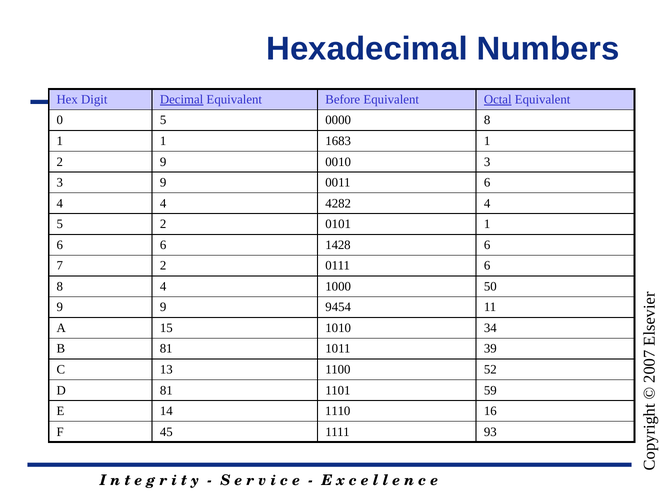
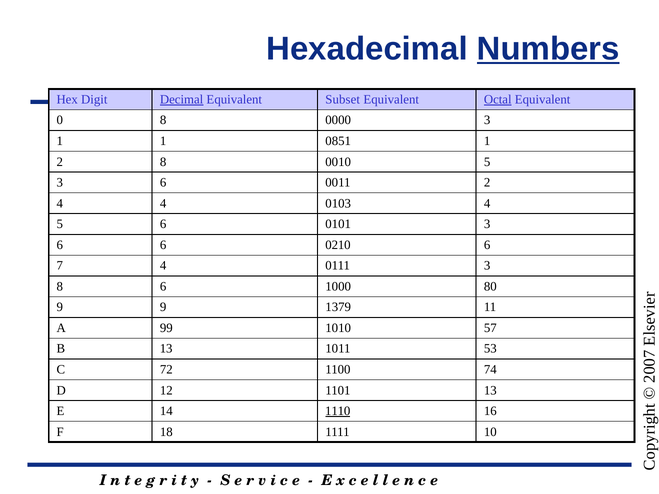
Numbers underline: none -> present (548, 49)
Before: Before -> Subset (343, 100)
0 5: 5 -> 8 (163, 120)
0000 8: 8 -> 3 (487, 120)
1683: 1683 -> 0851 (338, 141)
2 9: 9 -> 8 (163, 162)
0010 3: 3 -> 5 (487, 162)
9: 9 -> 6 (163, 183)
0011 6: 6 -> 2 (487, 183)
4282: 4282 -> 0103 (338, 203)
5 2: 2 -> 6 (163, 224)
0101 1: 1 -> 3 (487, 224)
1428: 1428 -> 0210 (338, 245)
7 2: 2 -> 4 (163, 266)
0111 6: 6 -> 3 (487, 266)
8 4: 4 -> 6 (163, 287)
50: 50 -> 80 (490, 287)
9454: 9454 -> 1379 (338, 307)
15: 15 -> 99 (166, 328)
34: 34 -> 57 (490, 328)
B 81: 81 -> 13 (166, 349)
39: 39 -> 53 (490, 349)
13: 13 -> 72 (166, 370)
52: 52 -> 74 (490, 370)
D 81: 81 -> 12 (166, 390)
1101 59: 59 -> 13 (490, 390)
1110 underline: none -> present (338, 411)
45: 45 -> 18 (166, 432)
93: 93 -> 10 (490, 432)
